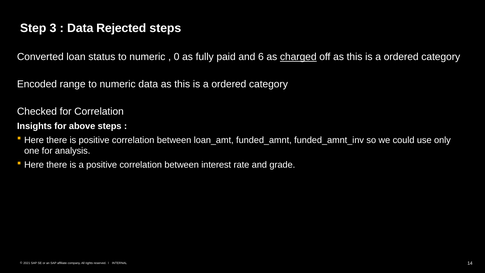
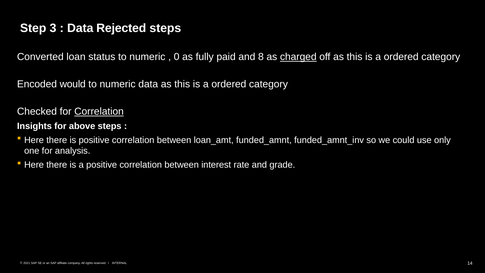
6: 6 -> 8 (261, 57)
range: range -> would (73, 84)
Correlation underline: none -> present (99, 111)
